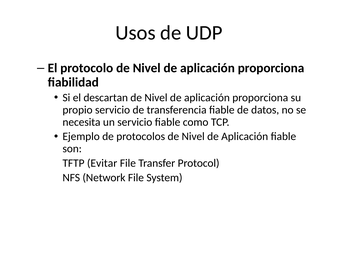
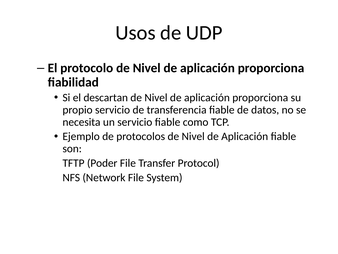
Evitar: Evitar -> Poder (102, 163)
